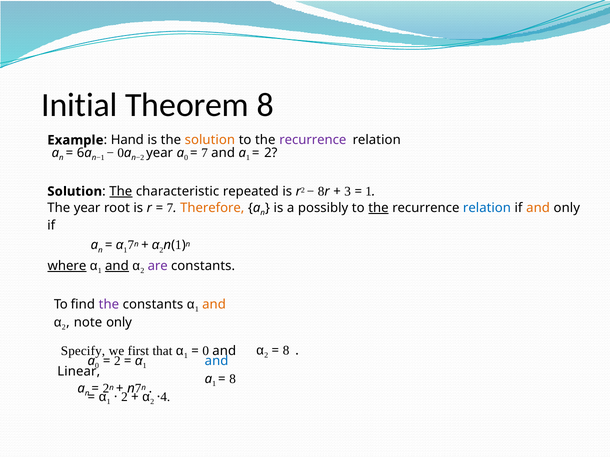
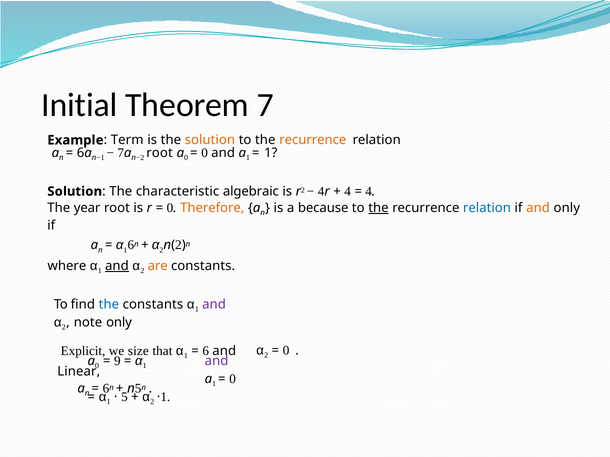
Theorem 8: 8 -> 7 (265, 105)
Hand: Hand -> Term (127, 140)
recurrence colour: purple -> orange (313, 140)
0: 0 -> 7 (121, 153)
year: year -> root (160, 153)
7: 7 -> 0 (205, 153)
2: 2 -> 1 (271, 153)
The underline: present -> none (121, 192)
repeated: repeated -> algebraic (251, 192)
8: 8 -> 4 (321, 192)
3: 3 -> 4 (348, 192)
1: 1 -> 4 (369, 192)
7: 7 -> 0 (170, 208)
possibly: possibly -> because (323, 208)
1 7: 7 -> 6 (131, 245)
1: 1 -> 2 (178, 245)
where underline: present -> none (67, 266)
are colour: purple -> orange (158, 266)
the colour: purple -> blue (109, 305)
and colour: orange -> purple (214, 305)
8: 8 -> 0 (286, 351)
Specify: Specify -> Explicit (83, 351)
first: first -> size (138, 351)
0: 0 -> 6 (206, 351)
2: 2 -> 9 (117, 361)
and colour: blue -> purple (217, 361)
8: 8 -> 0 (233, 379)
2: 2 -> 6 (106, 389)
7: 7 -> 5 (138, 389)
2: 2 -> 5 (124, 397)
4: 4 -> 1 (165, 397)
